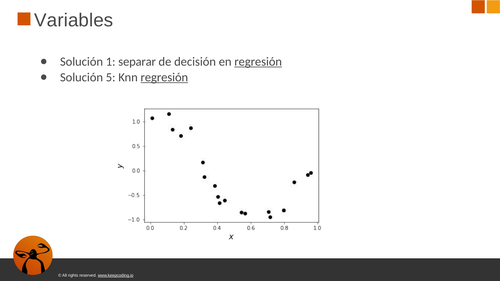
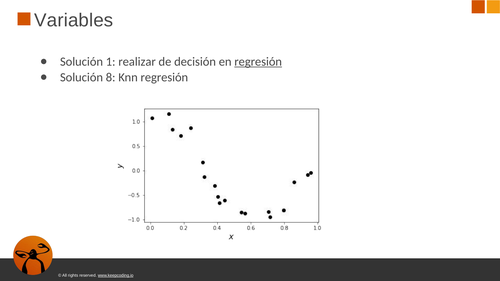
separar: separar -> realizar (137, 62)
5: 5 -> 8 (111, 77)
regresión underline: present -> none (164, 77)
